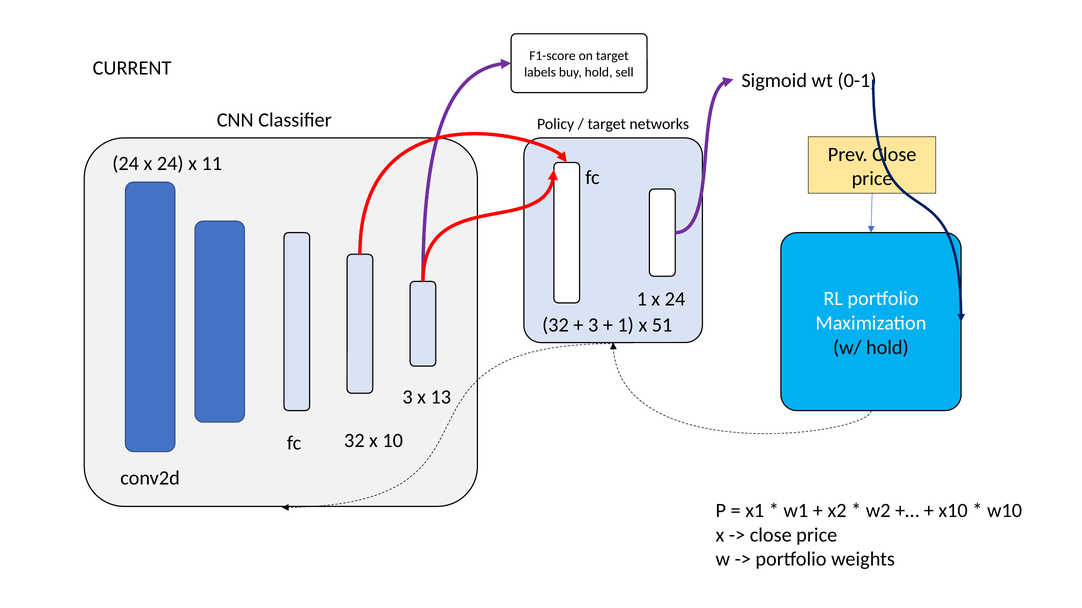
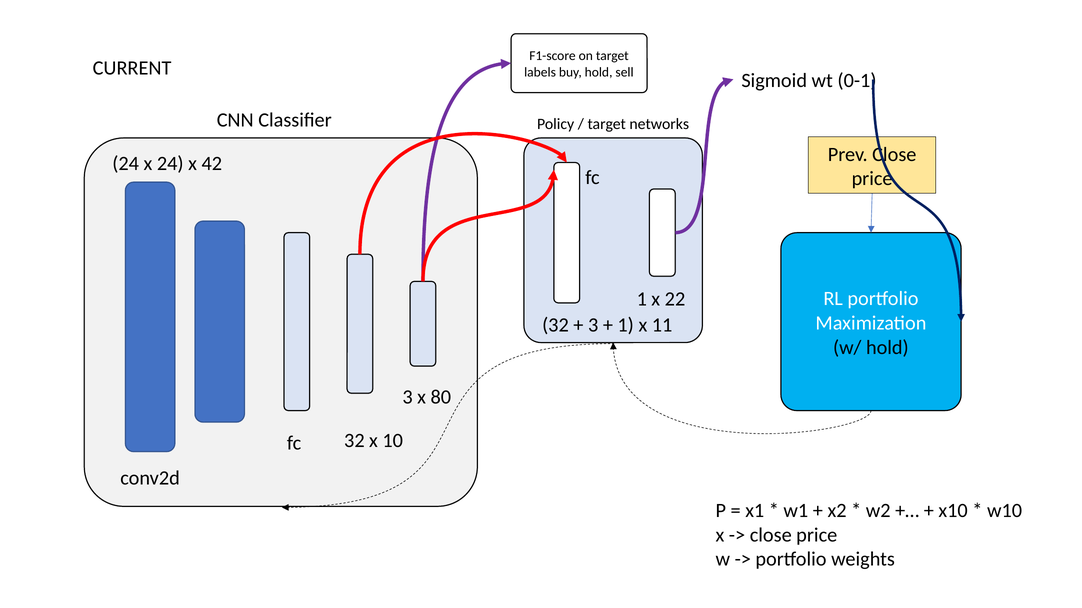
11: 11 -> 42 (212, 164)
1 x 24: 24 -> 22 (675, 299)
51: 51 -> 11 (662, 325)
13: 13 -> 80 (441, 397)
